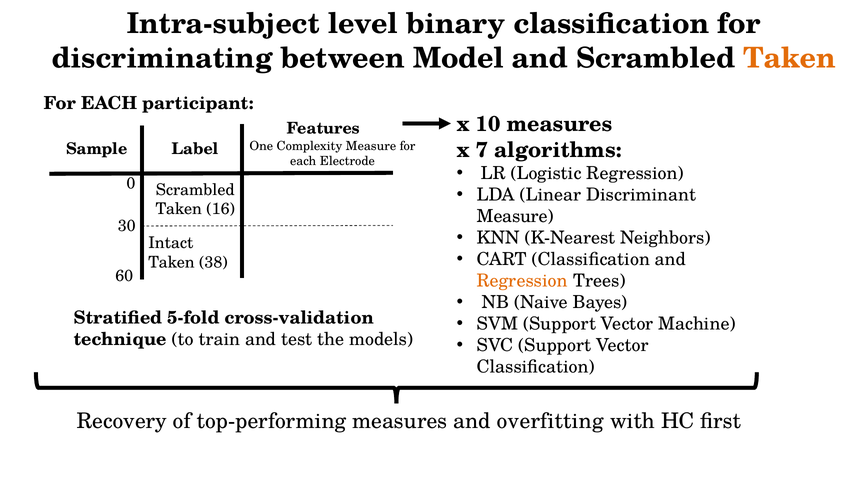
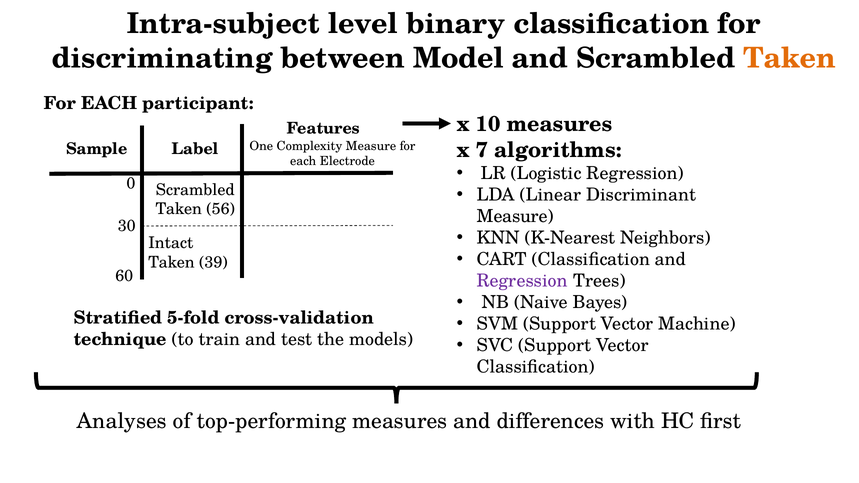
16: 16 -> 56 (221, 209)
38: 38 -> 39 (213, 262)
Regression colour: orange -> purple (522, 281)
Recovery: Recovery -> Analyses (122, 422)
overfitting: overfitting -> differences (550, 422)
